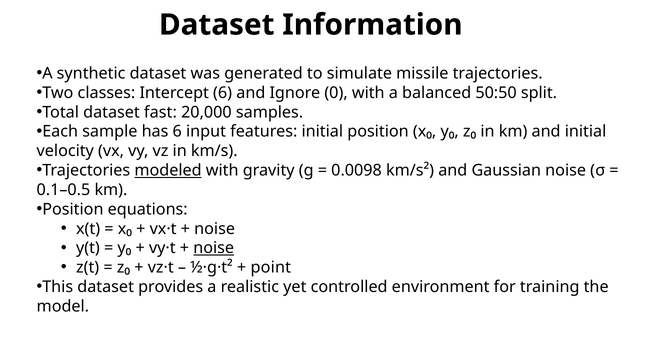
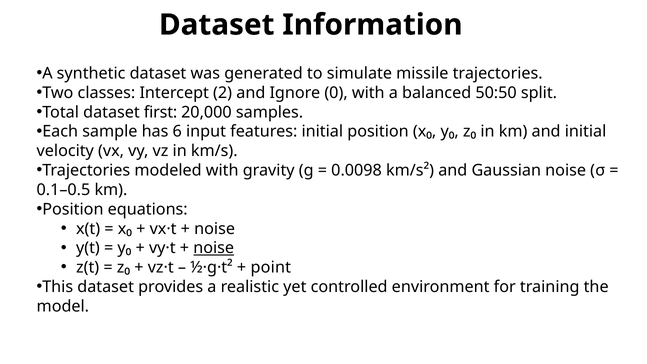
Intercept 6: 6 -> 2 (223, 93)
fast: fast -> first (161, 112)
modeled underline: present -> none (168, 170)
